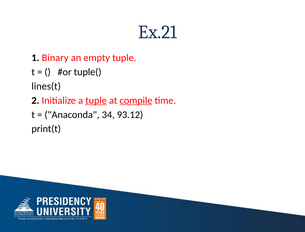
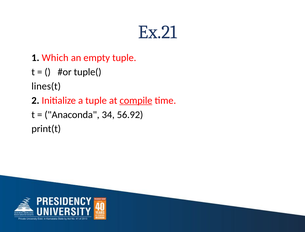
Binary: Binary -> Which (55, 58)
tuple underline: present -> none (96, 100)
93.12: 93.12 -> 56.92 (130, 115)
